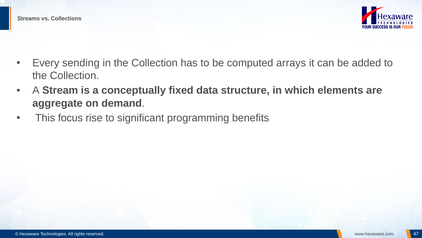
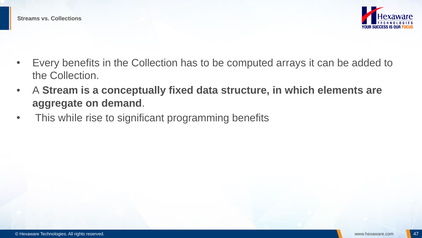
Every sending: sending -> benefits (81, 63)
focus: focus -> while (70, 118)
